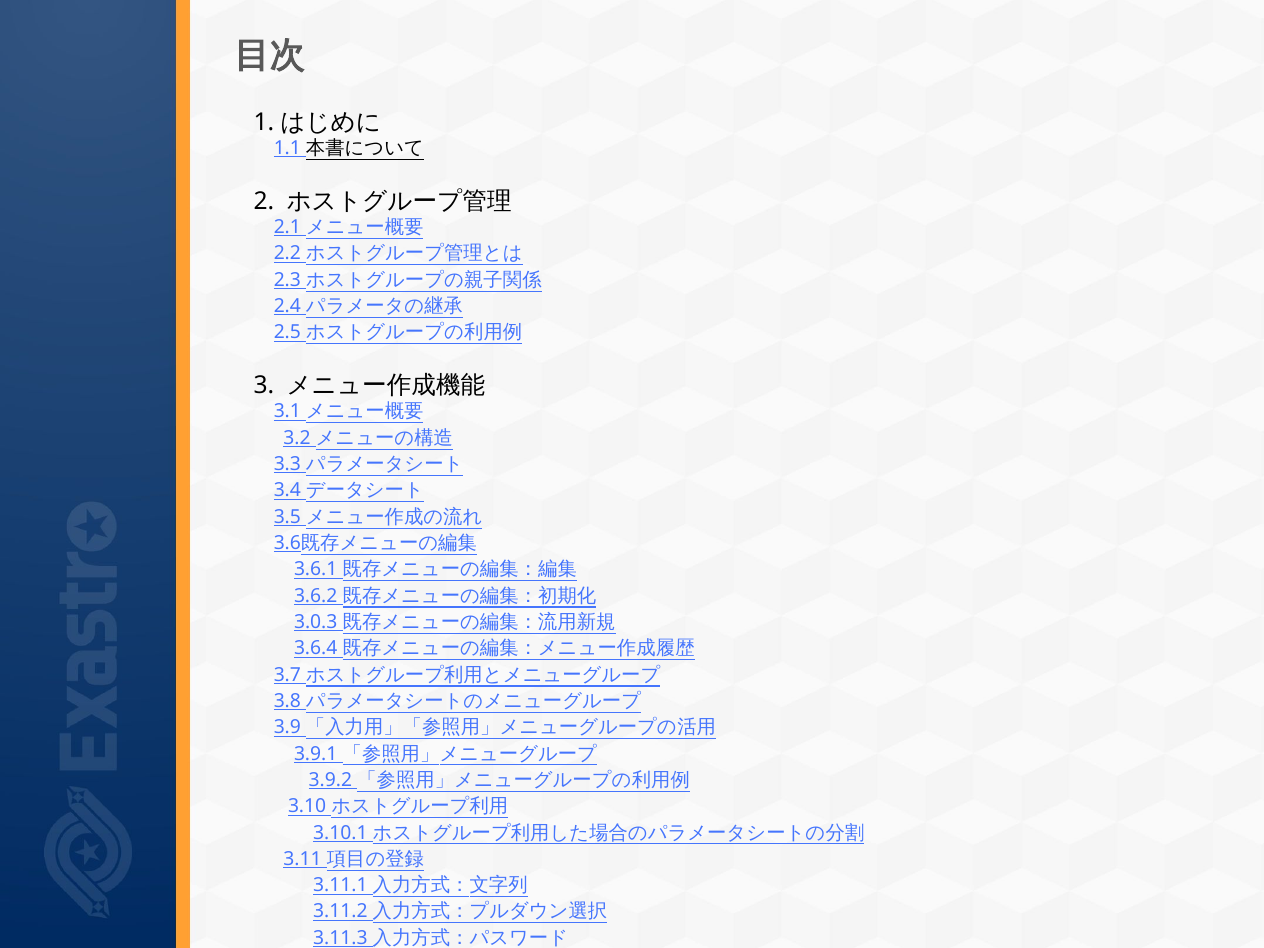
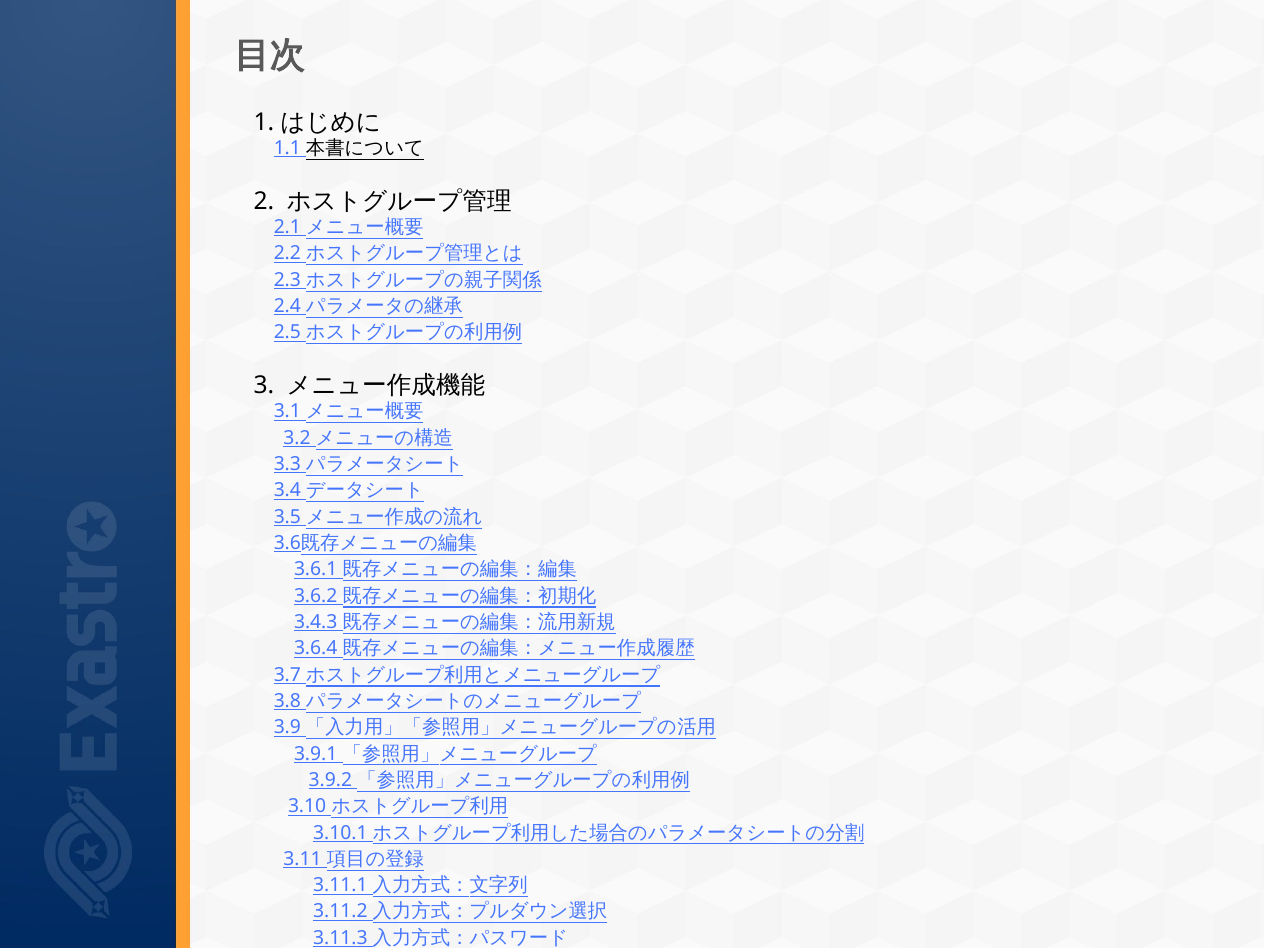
3.0.3: 3.0.3 -> 3.4.3 (316, 622)
